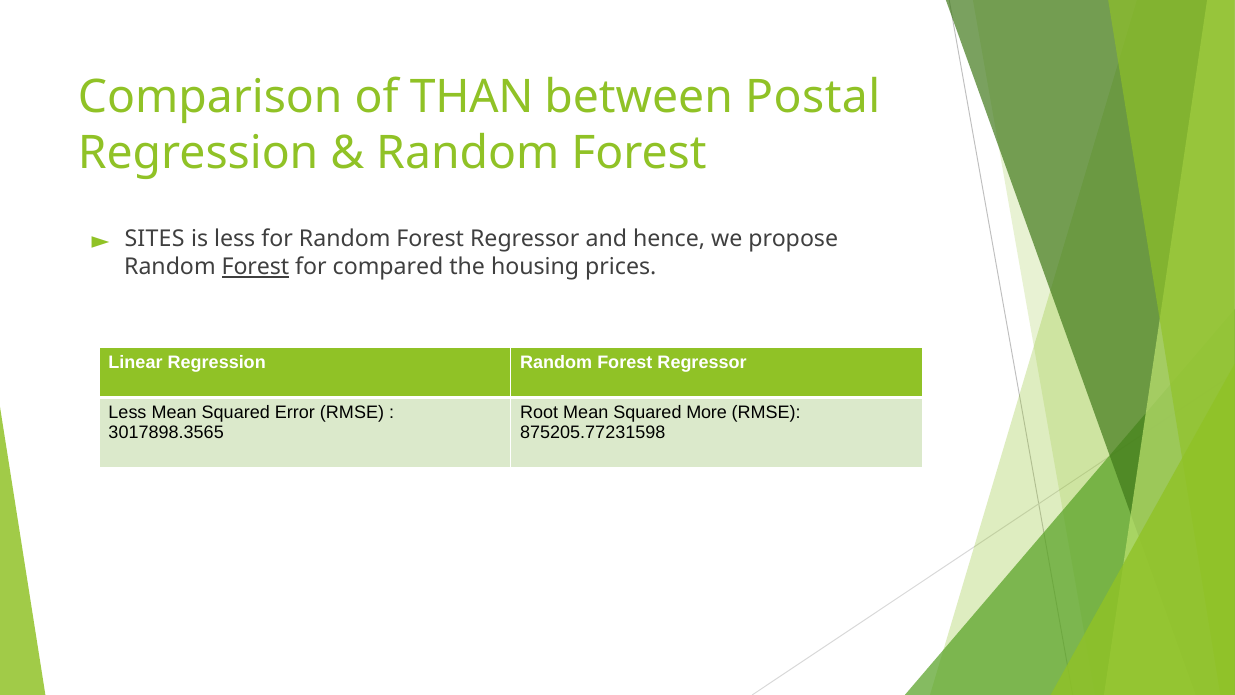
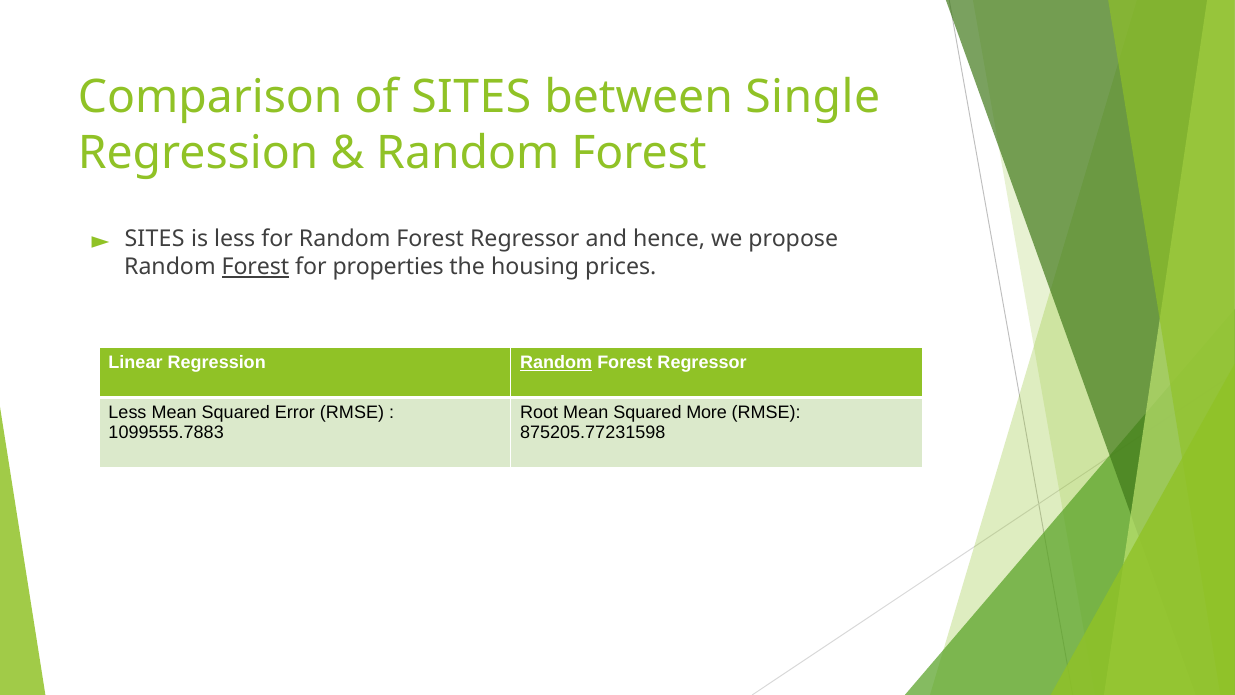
of THAN: THAN -> SITES (471, 97)
Postal: Postal -> Single (813, 97)
compared: compared -> properties (388, 267)
Random underline: none -> present (556, 362)
3017898.3565: 3017898.3565 -> 1099555.7883 (166, 432)
